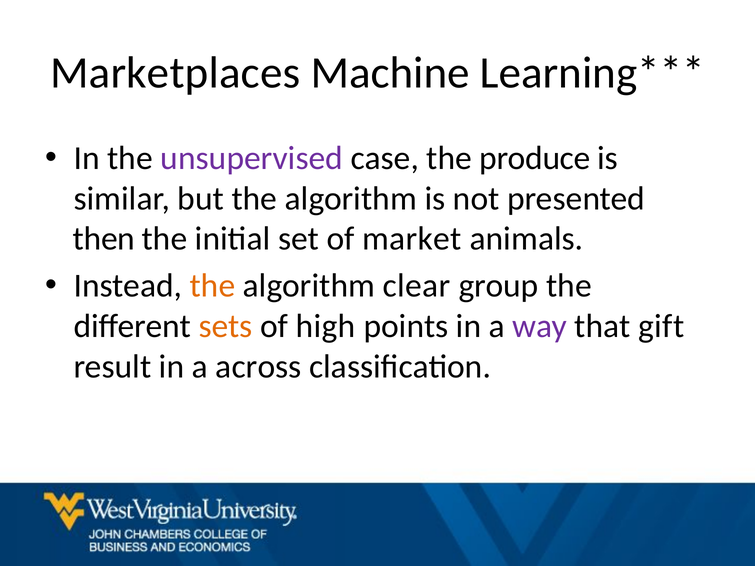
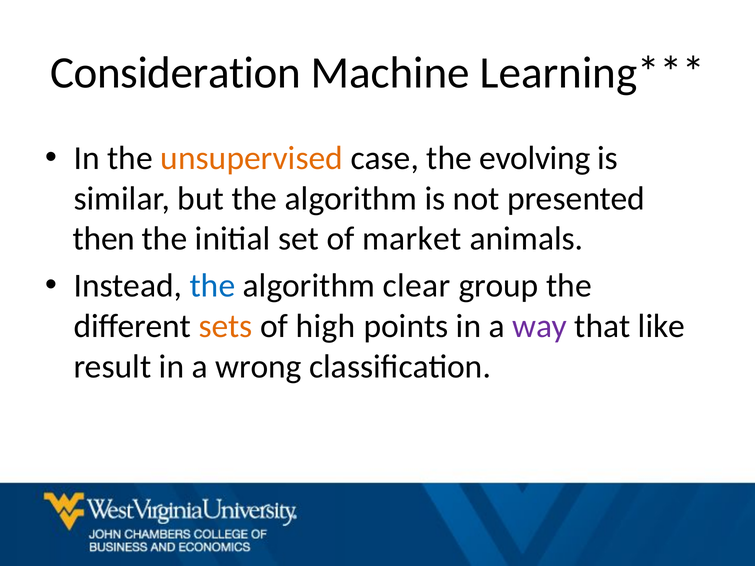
Marketplaces: Marketplaces -> Consideration (175, 73)
unsupervised colour: purple -> orange (252, 158)
produce: produce -> evolving (535, 158)
the colour: orange -> blue (212, 286)
gift: gift -> like (662, 326)
across: across -> wrong (259, 367)
